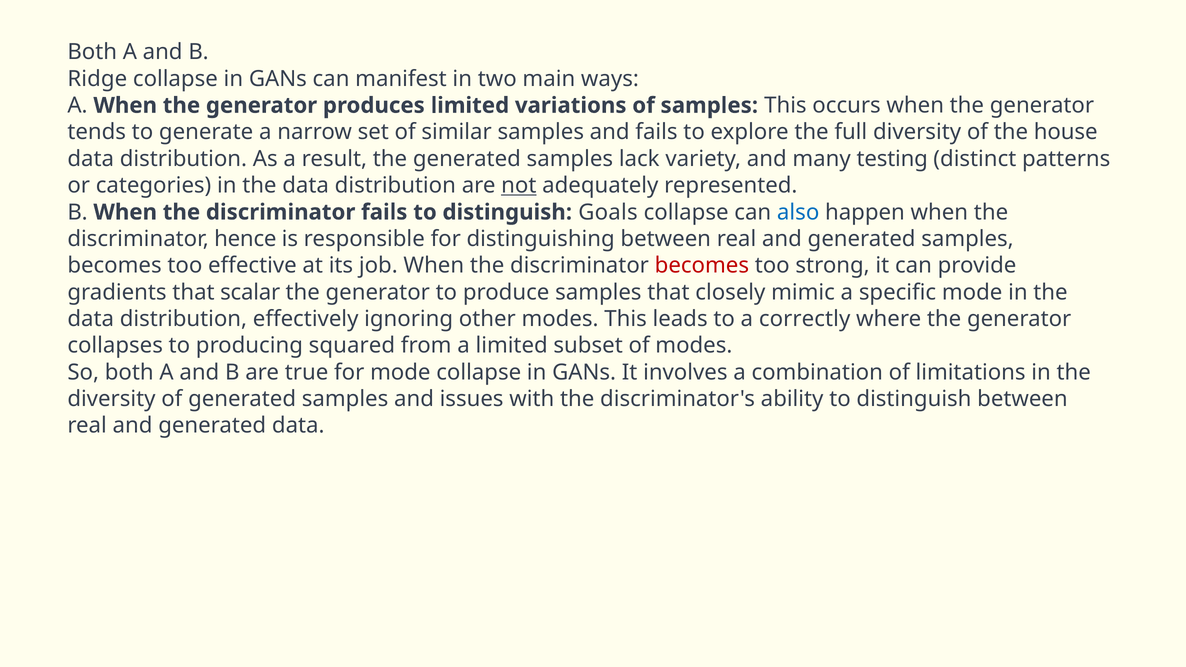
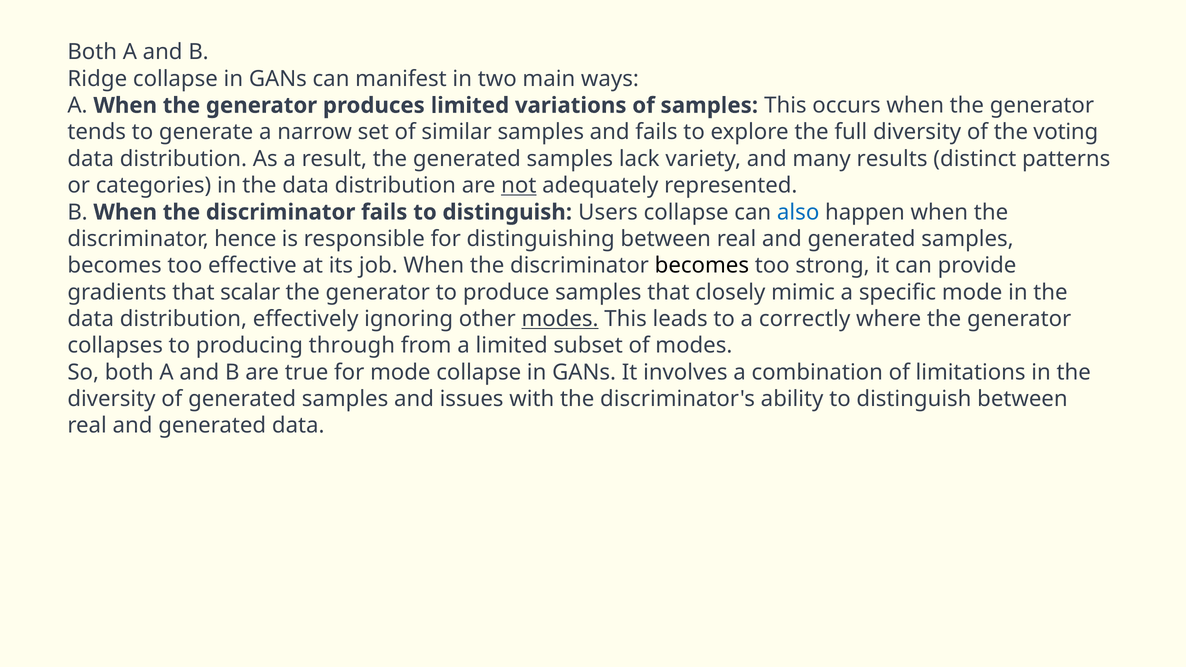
house: house -> voting (1066, 132)
testing: testing -> results (892, 159)
Goals: Goals -> Users (608, 212)
becomes colour: red -> black (702, 266)
modes underline: none -> present (560, 319)
squared: squared -> through (352, 346)
